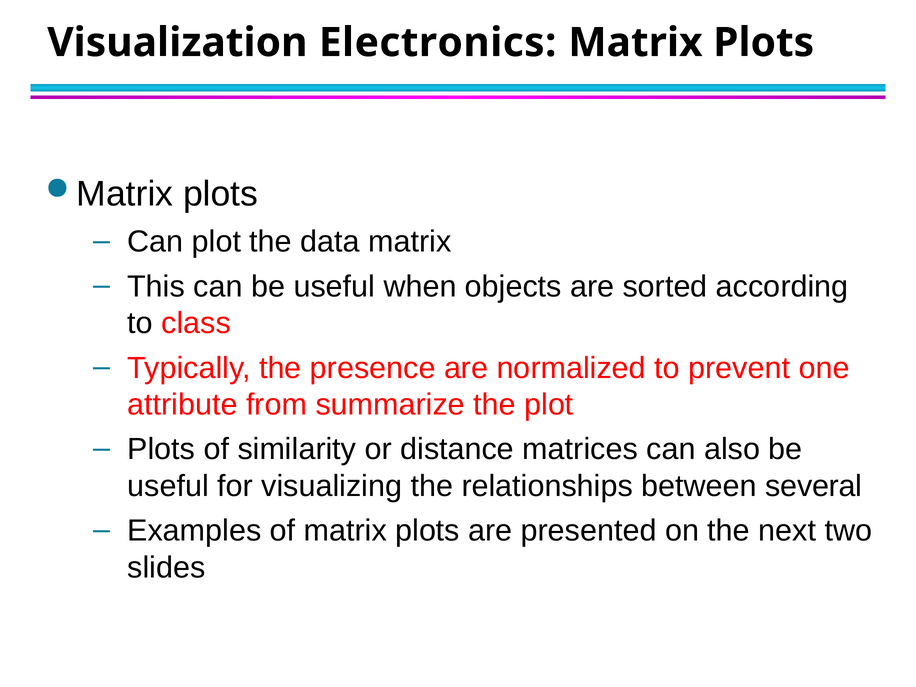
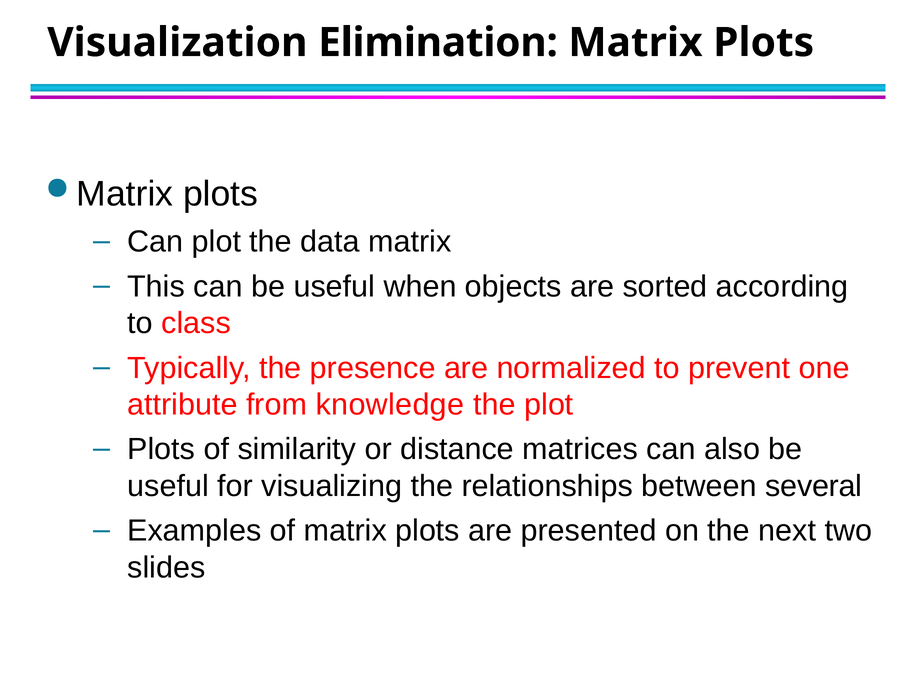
Electronics: Electronics -> Elimination (438, 43)
summarize: summarize -> knowledge (390, 405)
